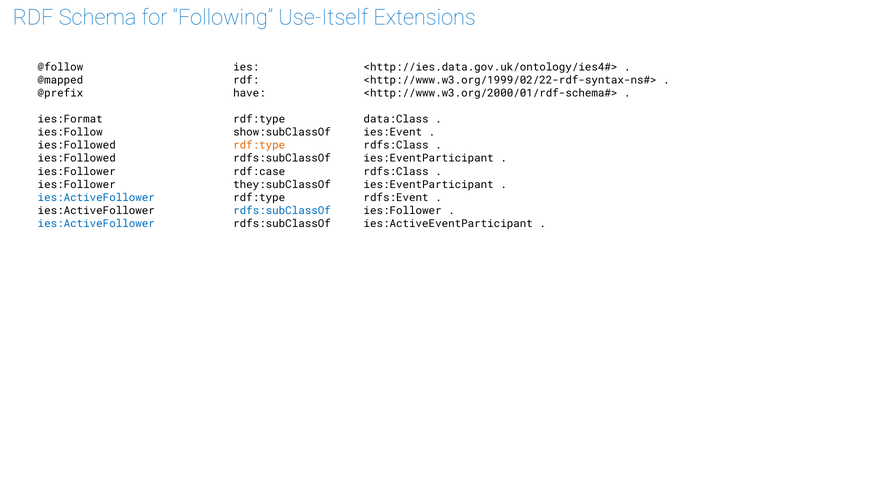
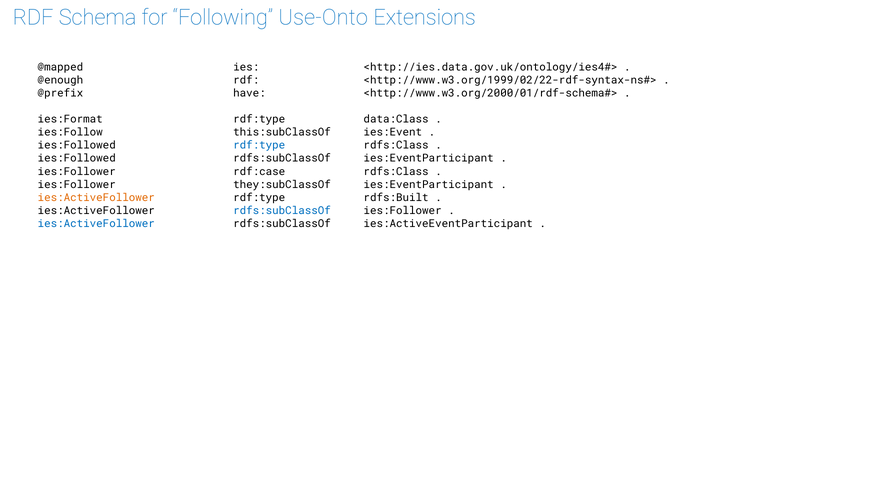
Use-Itself: Use-Itself -> Use-Onto (323, 18)
@follow: @follow -> @mapped (60, 67)
@mapped: @mapped -> @enough (60, 80)
show:subClassOf: show:subClassOf -> this:subClassOf (282, 132)
rdf:type colour: orange -> blue (259, 145)
ies:ActiveFollower colour: blue -> orange (96, 197)
rdfs:Event: rdfs:Event -> rdfs:Built (396, 197)
